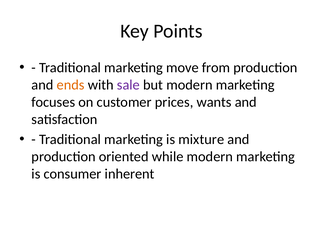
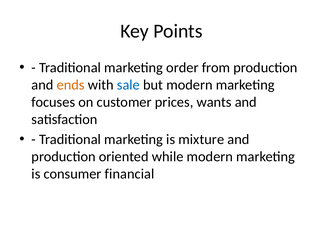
move: move -> order (182, 68)
sale colour: purple -> blue (128, 85)
inherent: inherent -> financial (130, 174)
